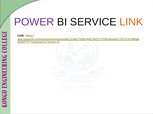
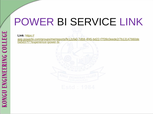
LINK colour: orange -> purple (131, 22)
